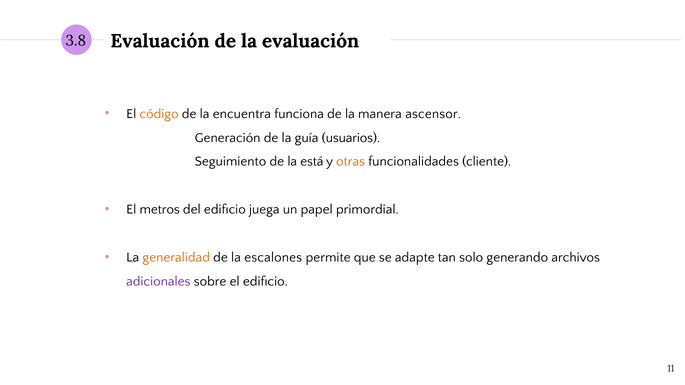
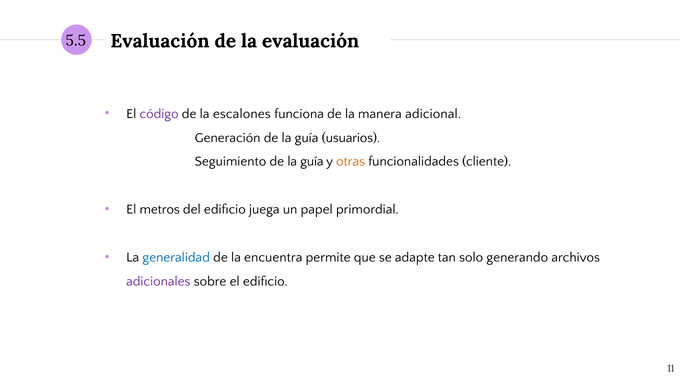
3.8: 3.8 -> 5.5 (76, 41)
código colour: orange -> purple (159, 114)
encuentra: encuentra -> escalones (242, 114)
ascensor: ascensor -> adicional (433, 114)
Seguimiento de la está: está -> guía (312, 162)
generalidad colour: orange -> blue (176, 258)
escalones: escalones -> encuentra (273, 258)
